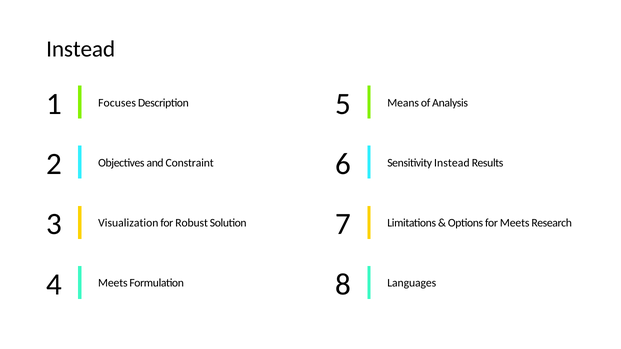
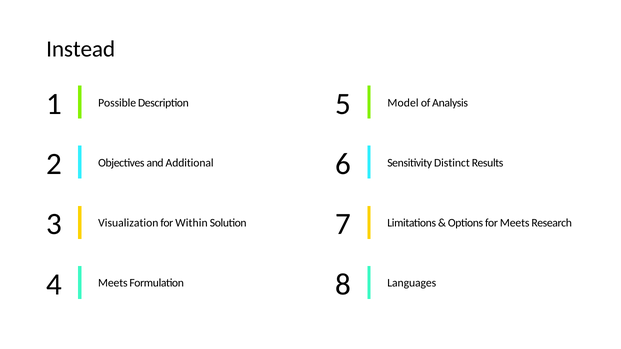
Focuses: Focuses -> Possible (117, 103)
Means: Means -> Model (403, 103)
Constraint: Constraint -> Additional (190, 163)
Sensitivity Instead: Instead -> Distinct (452, 163)
Robust: Robust -> Within (192, 223)
